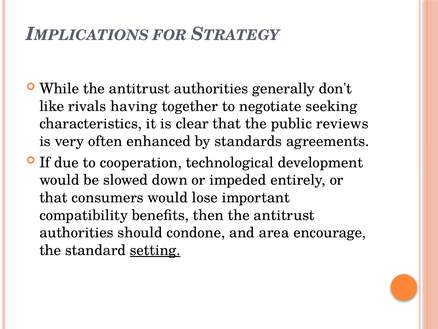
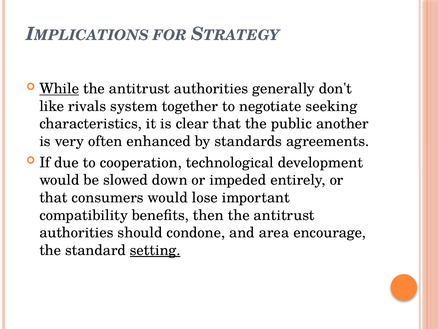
While underline: none -> present (59, 89)
having: having -> system (134, 106)
reviews: reviews -> another (342, 124)
